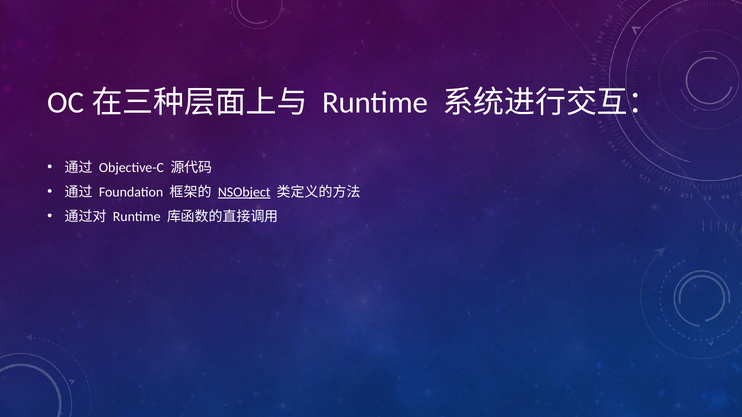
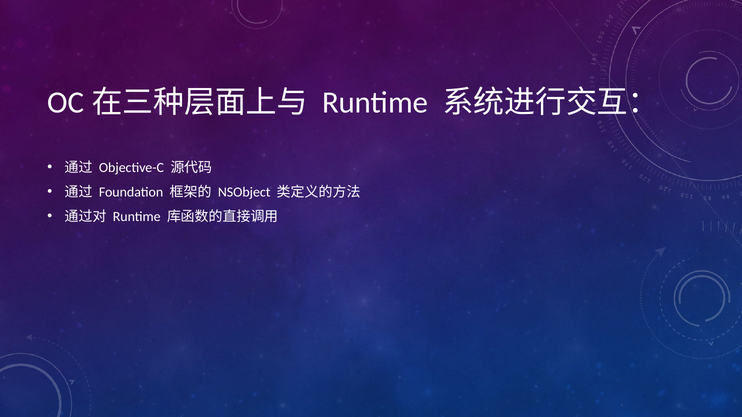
NSObject underline: present -> none (244, 192)
